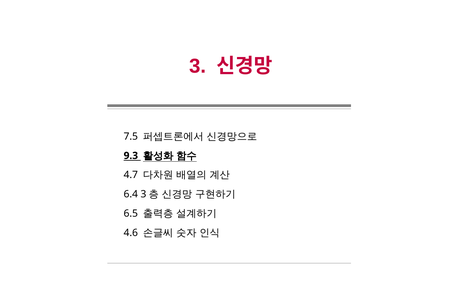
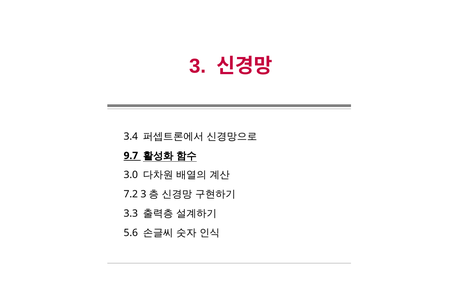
7.5: 7.5 -> 3.4 (131, 137)
9.3: 9.3 -> 9.7 (131, 156)
4.7: 4.7 -> 3.0 (131, 175)
6.4: 6.4 -> 7.2 (131, 195)
6.5: 6.5 -> 3.3 (131, 214)
4.6: 4.6 -> 5.6 (131, 233)
